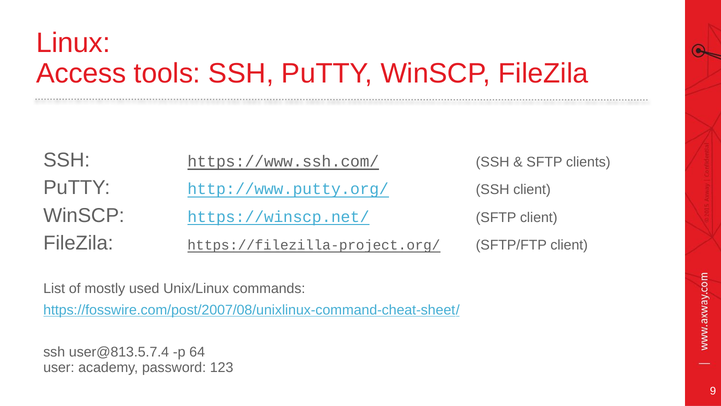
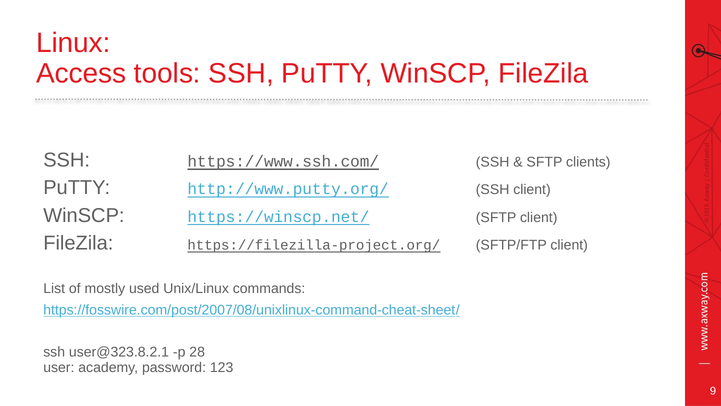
user@813.5.7.4: user@813.5.7.4 -> user@323.8.2.1 (119, 352)
64: 64 -> 28 (197, 352)
